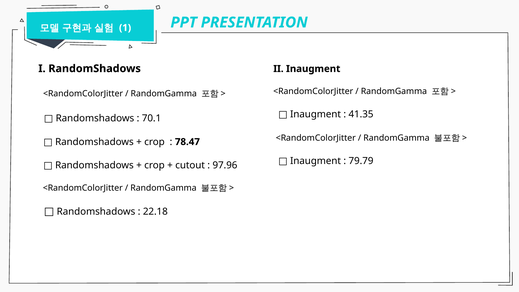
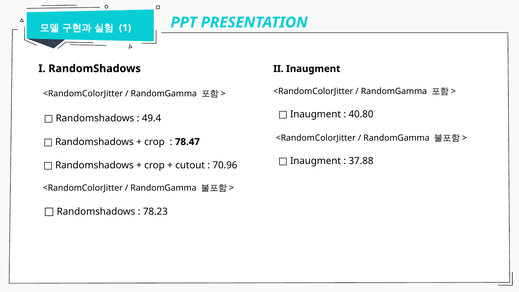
41.35: 41.35 -> 40.80 (361, 114)
70.1: 70.1 -> 49.4 (152, 118)
79.79: 79.79 -> 37.88 (361, 161)
97.96: 97.96 -> 70.96 (225, 165)
22.18: 22.18 -> 78.23 (155, 212)
